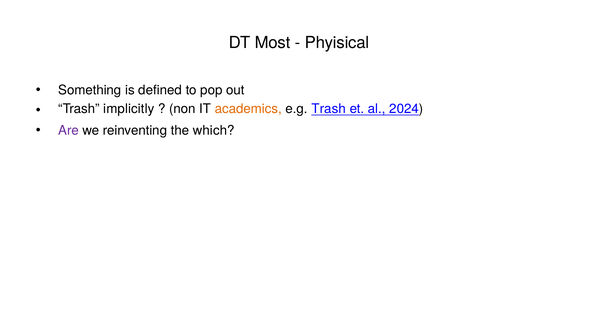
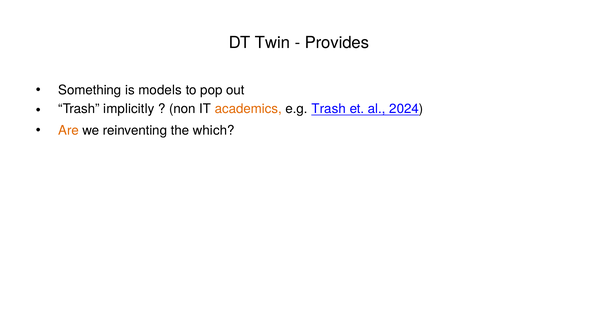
Most: Most -> Twin (273, 43)
Phyisical: Phyisical -> Provides (337, 43)
defined: defined -> models (160, 90)
Are colour: purple -> orange (69, 131)
